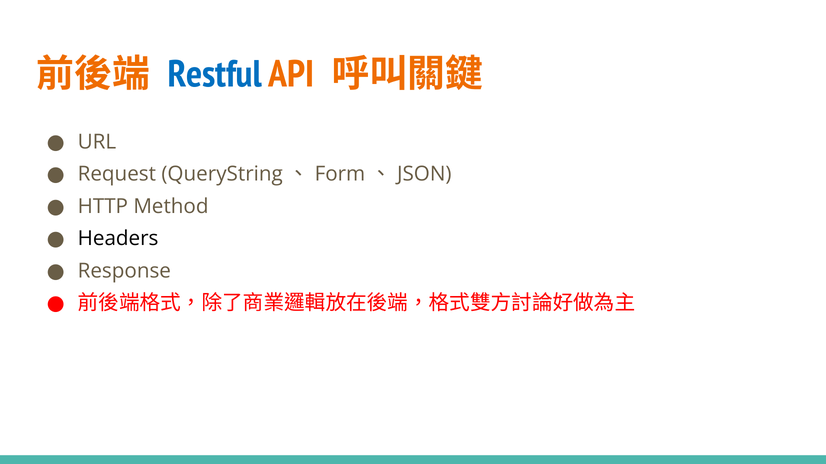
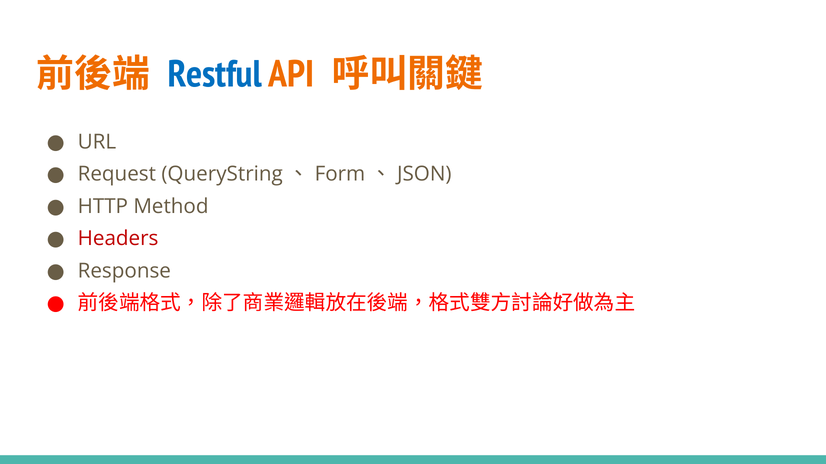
Headers colour: black -> red (118, 239)
